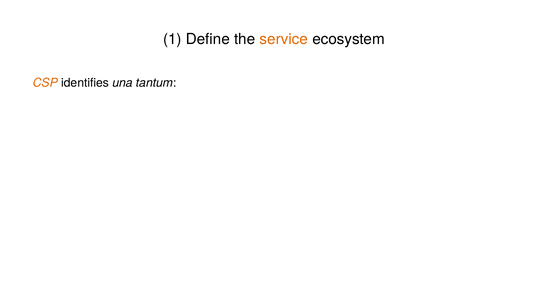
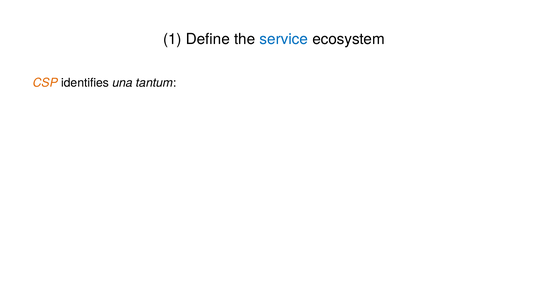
service colour: orange -> blue (284, 39)
